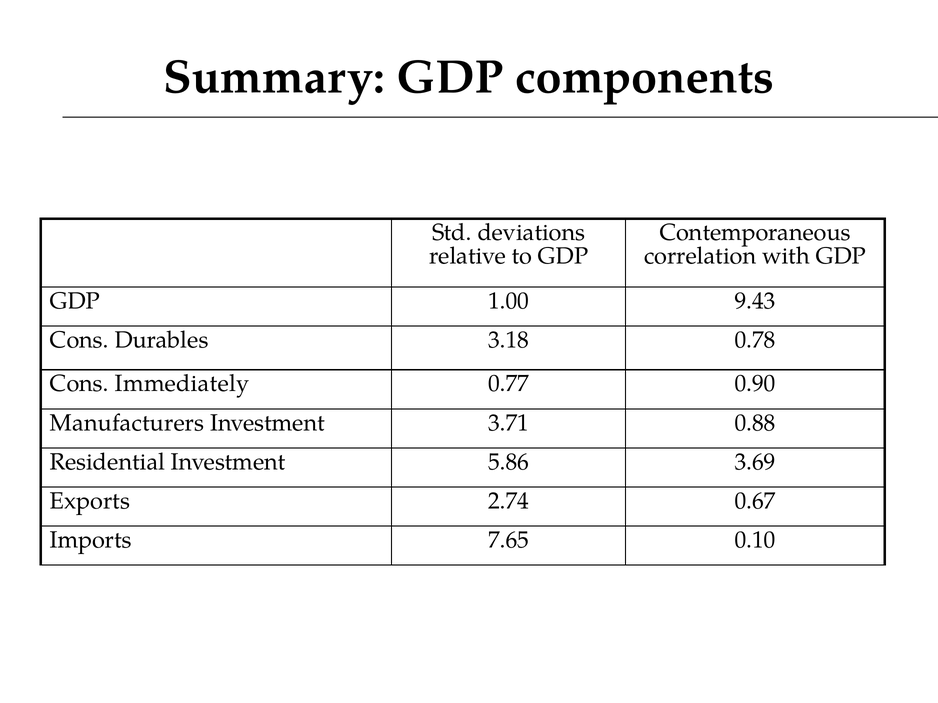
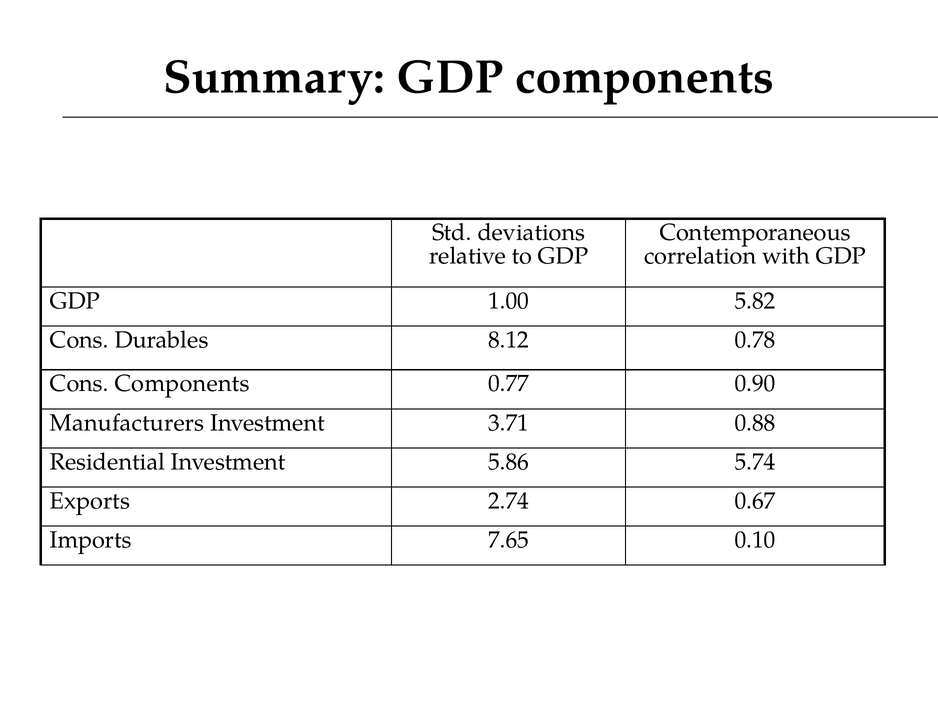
9.43: 9.43 -> 5.82 (755, 301)
3.18: 3.18 -> 8.12 (509, 340)
Cons Immediately: Immediately -> Components (182, 384)
3.69: 3.69 -> 5.74 (755, 462)
